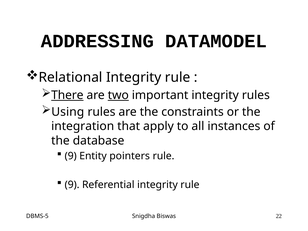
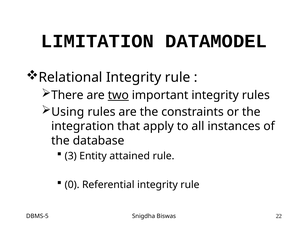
ADDRESSING: ADDRESSING -> LIMITATION (97, 41)
There underline: present -> none (67, 95)
9: 9 -> 3 (71, 156)
pointers: pointers -> attained (130, 156)
9: 9 -> 0 (72, 185)
